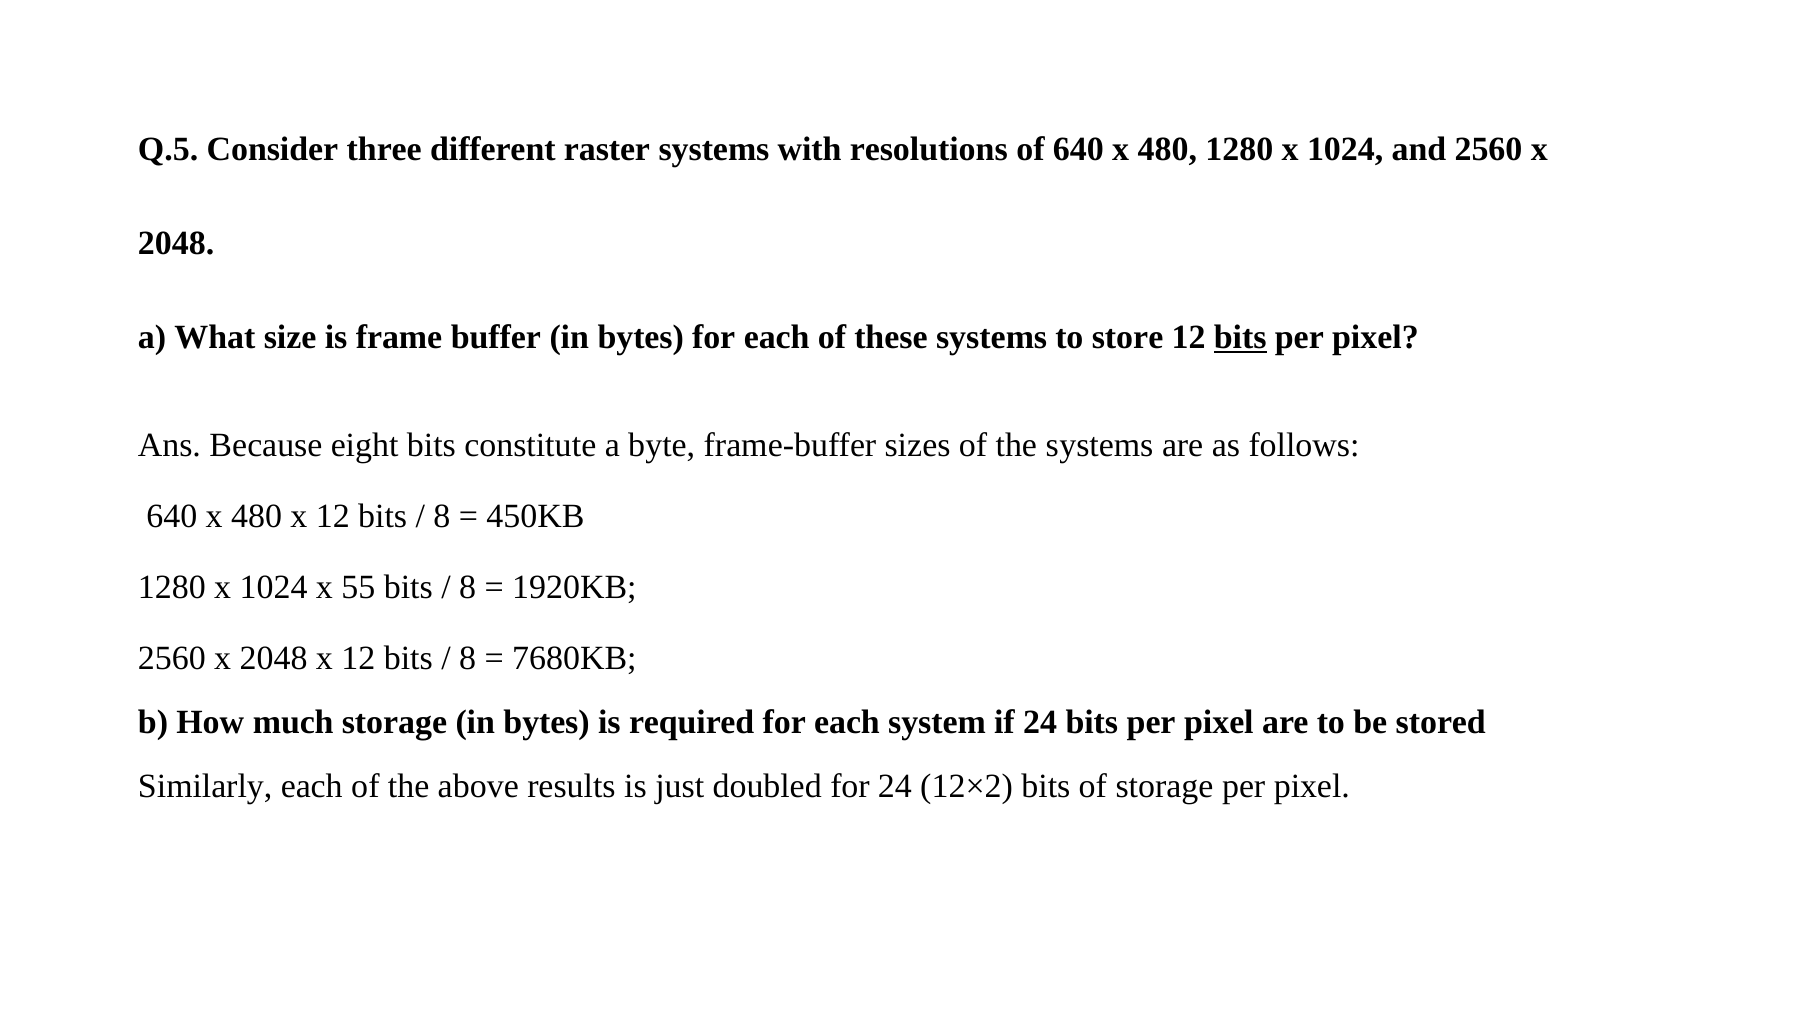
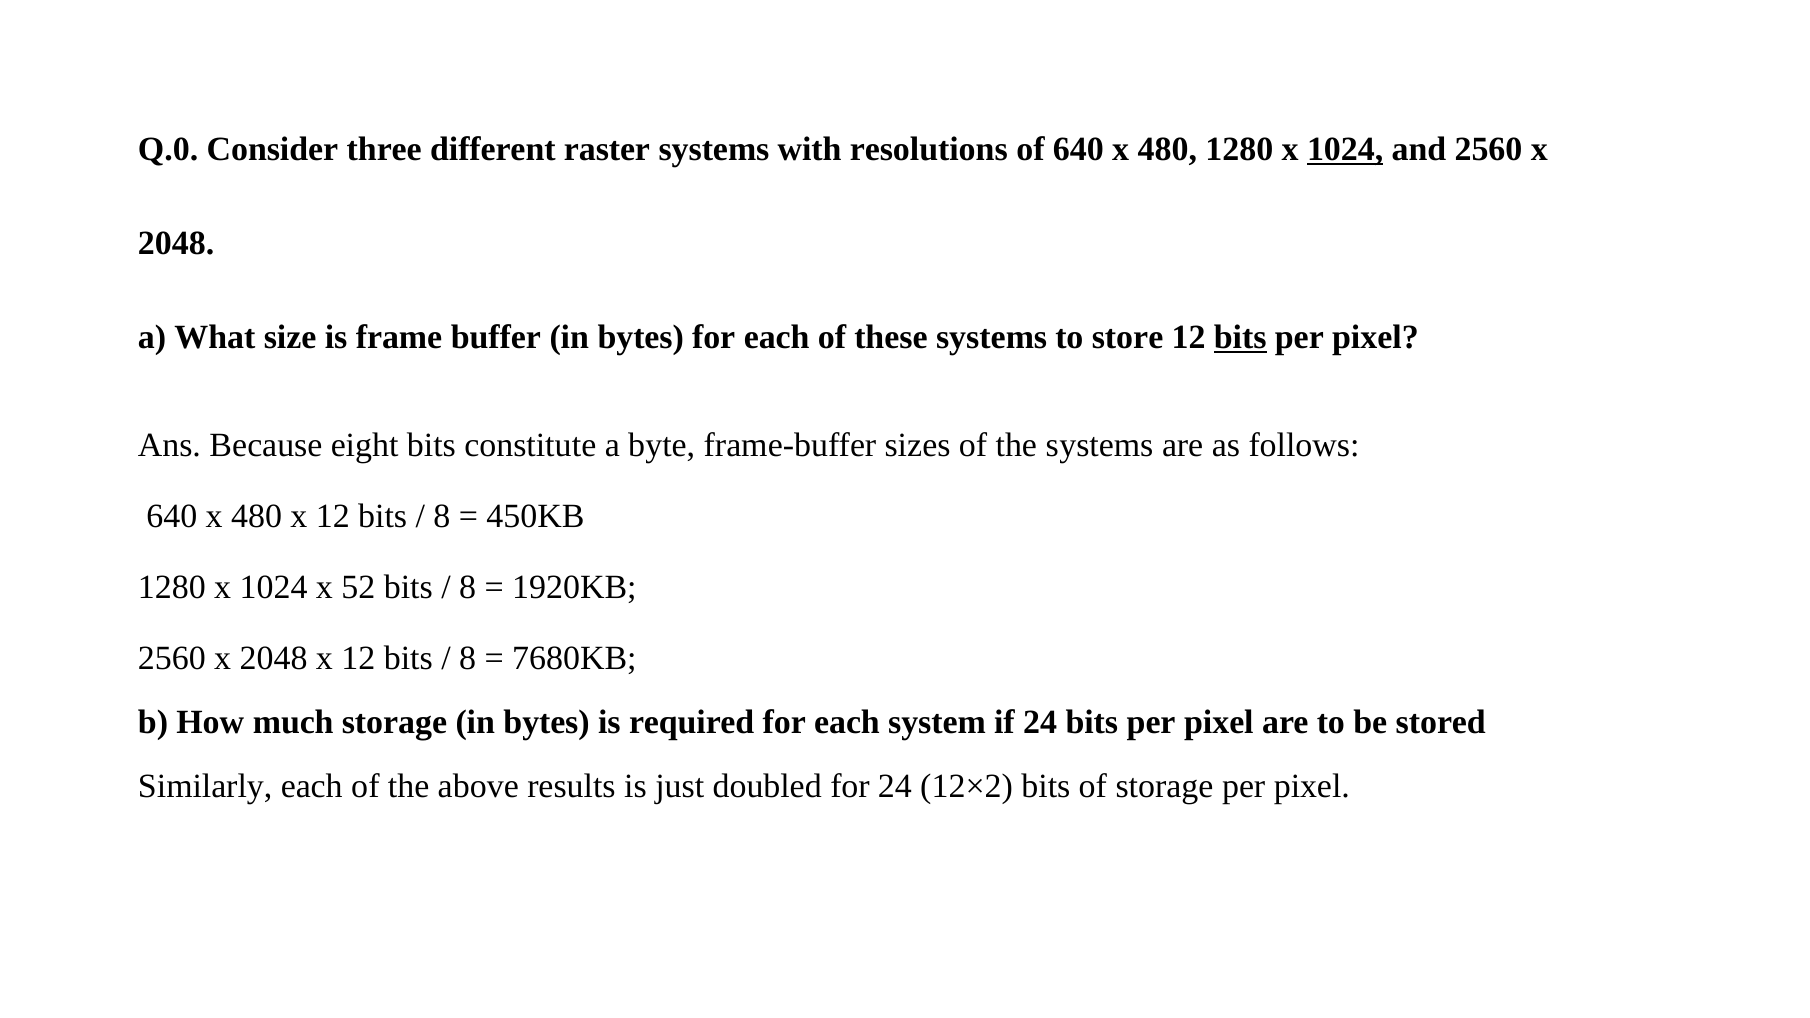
Q.5: Q.5 -> Q.0 (168, 149)
1024 underline: none -> present (1345, 149)
55: 55 -> 52 (358, 588)
